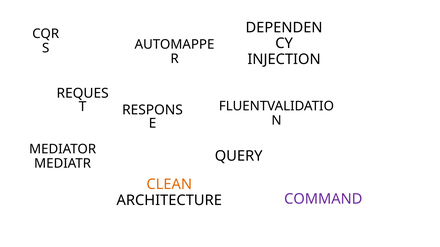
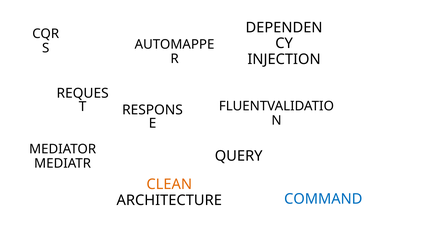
COMMAND colour: purple -> blue (323, 199)
